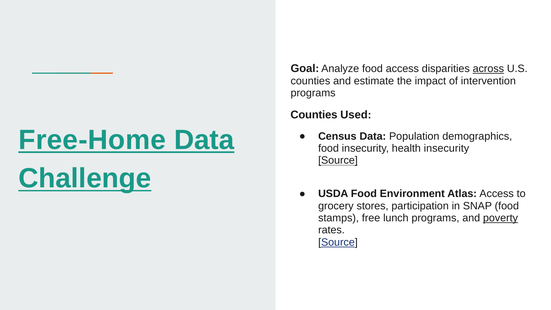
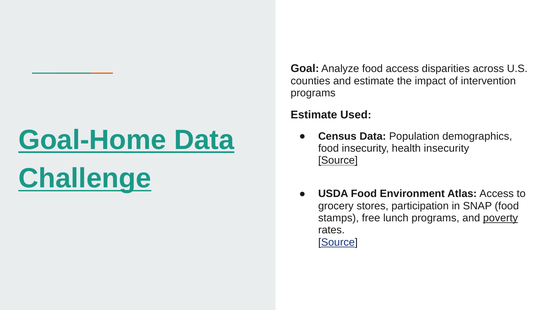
across underline: present -> none (488, 69)
Counties: Counties -> Estimate (314, 115)
Free-Home: Free-Home -> Goal-Home (92, 140)
